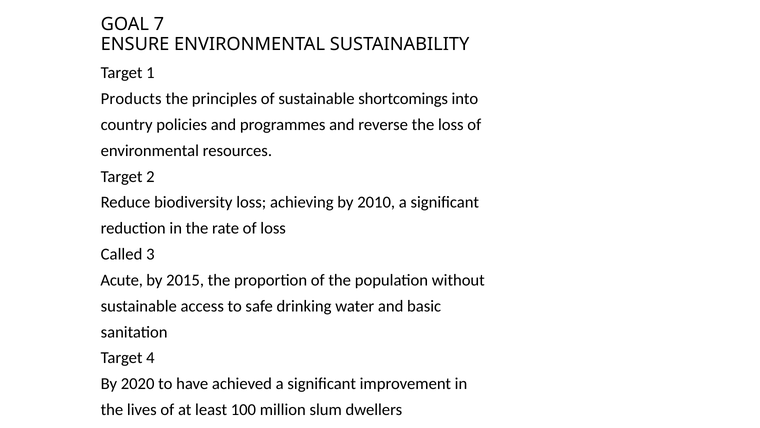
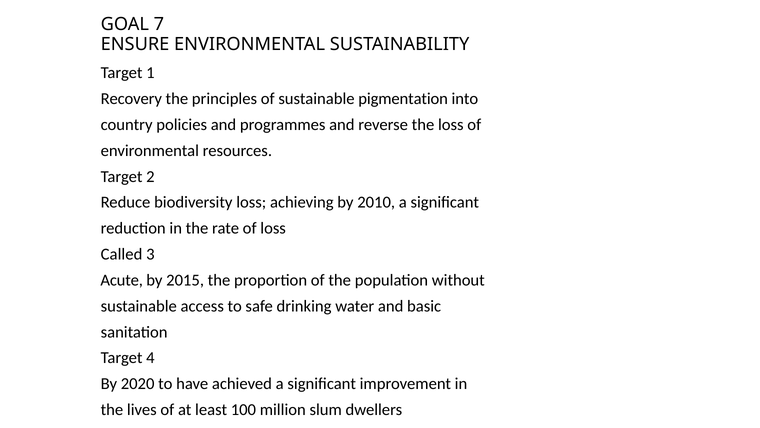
Products: Products -> Recovery (131, 99)
shortcomings: shortcomings -> pigmentation (403, 99)
